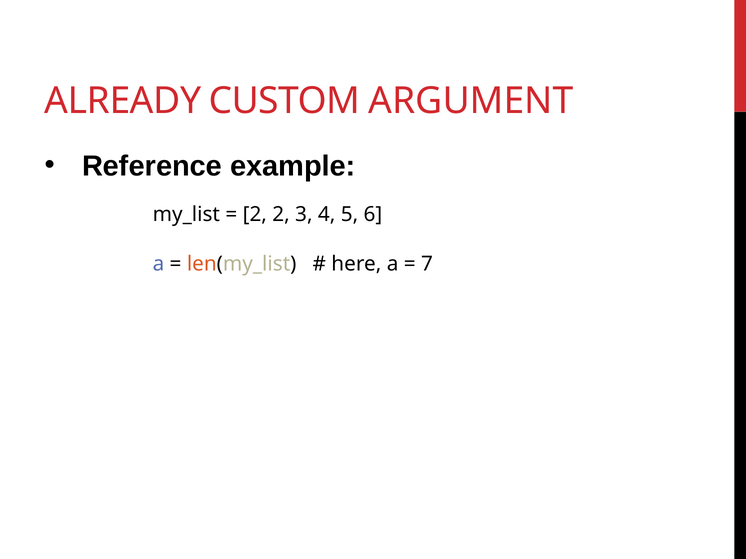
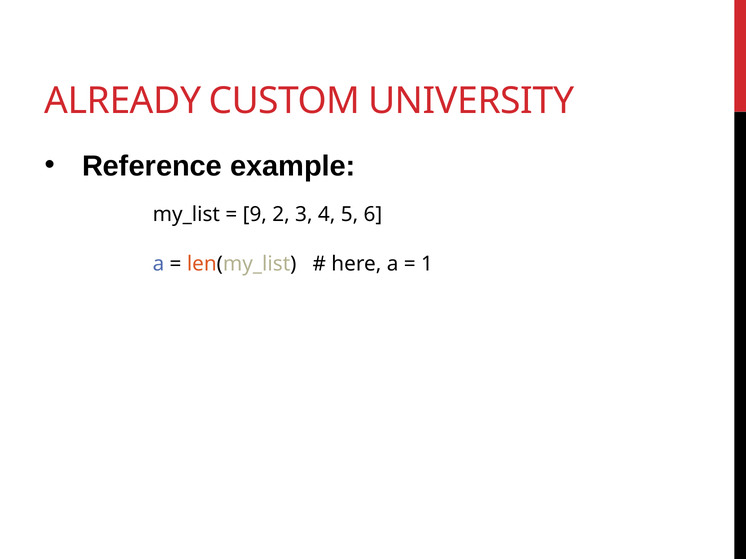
ARGUMENT: ARGUMENT -> UNIVERSITY (471, 101)
2: 2 -> 9 (255, 215)
7: 7 -> 1 (427, 264)
